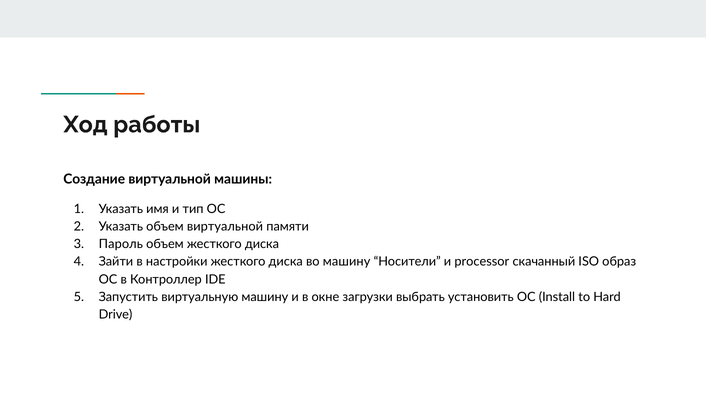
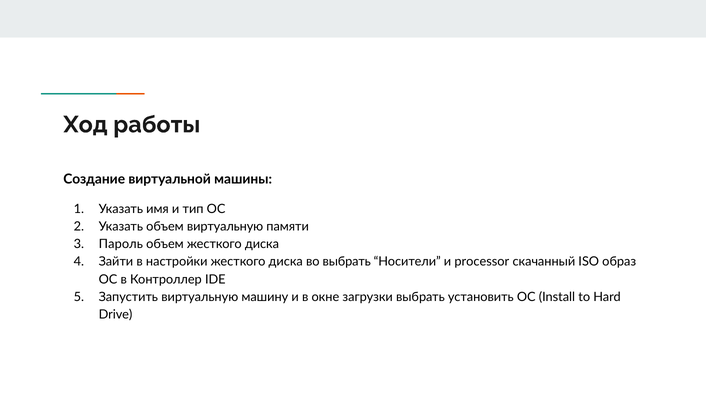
объем виртуальной: виртуальной -> виртуальную (225, 227)
во машину: машину -> выбрать (347, 262)
